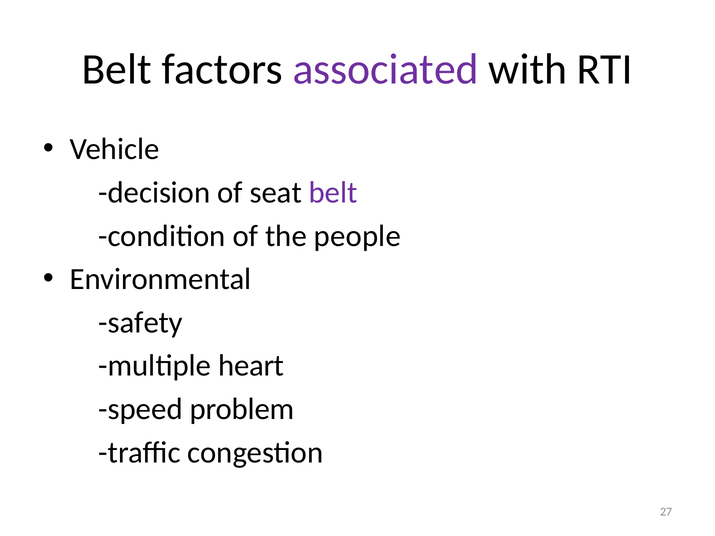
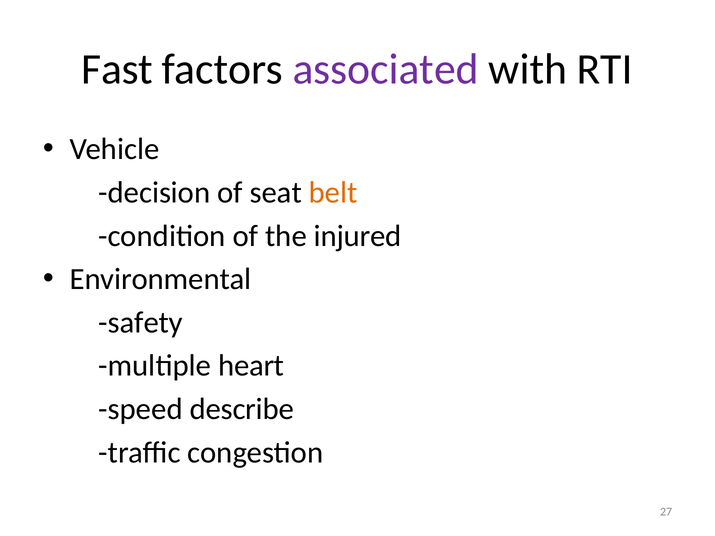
Belt: Belt -> Fast (117, 69)
belt colour: purple -> orange (333, 193)
people: people -> injured (358, 236)
problem: problem -> describe (242, 409)
